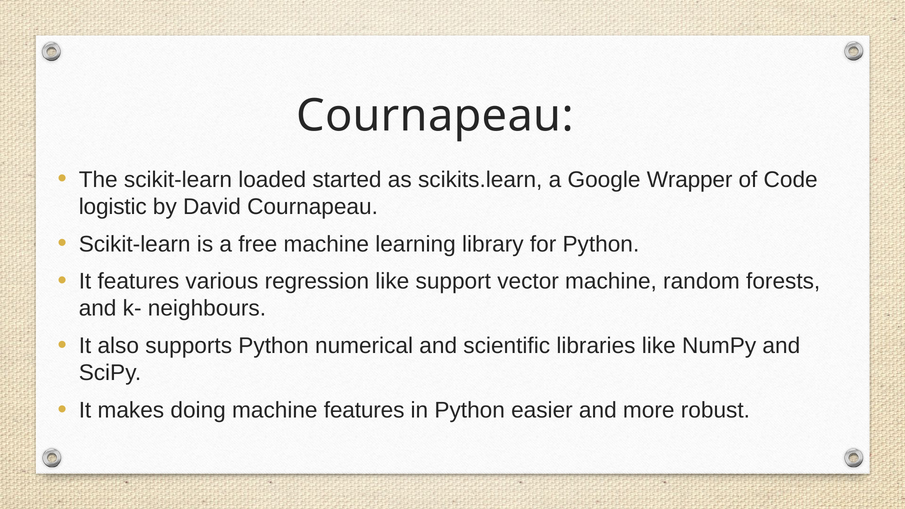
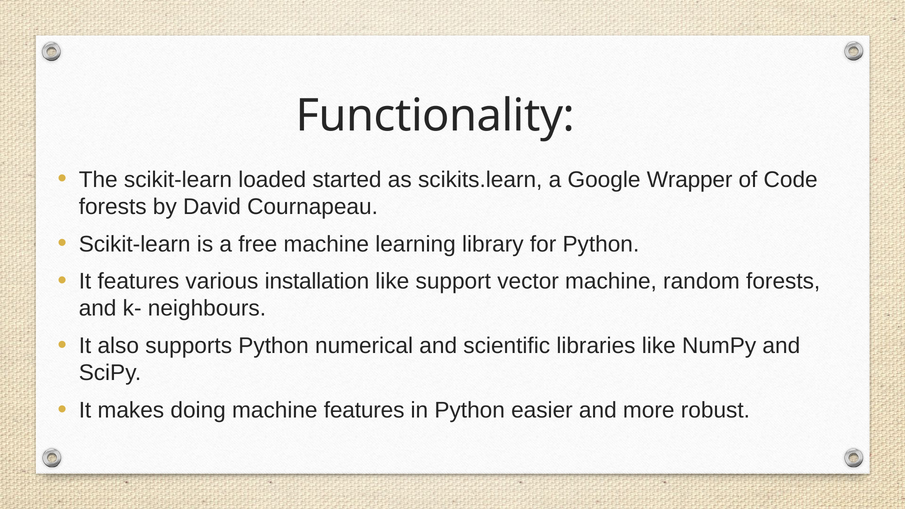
Cournapeau: Cournapeau -> Functionality (435, 116)
logistic: logistic -> forests (113, 207)
regression: regression -> installation (317, 281)
